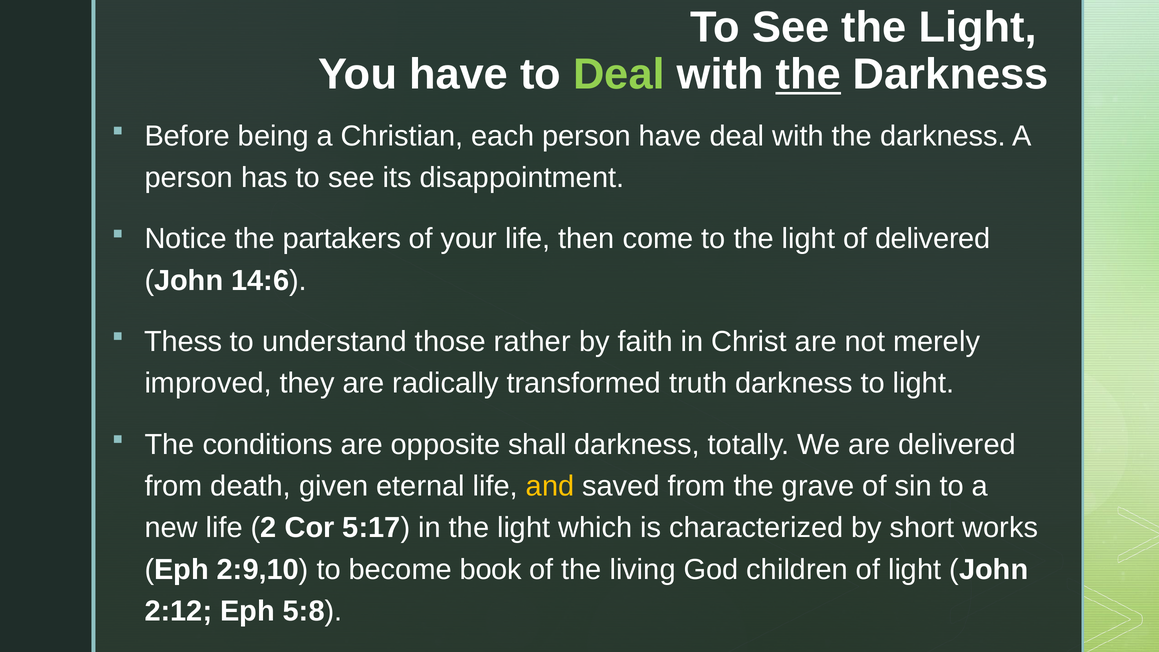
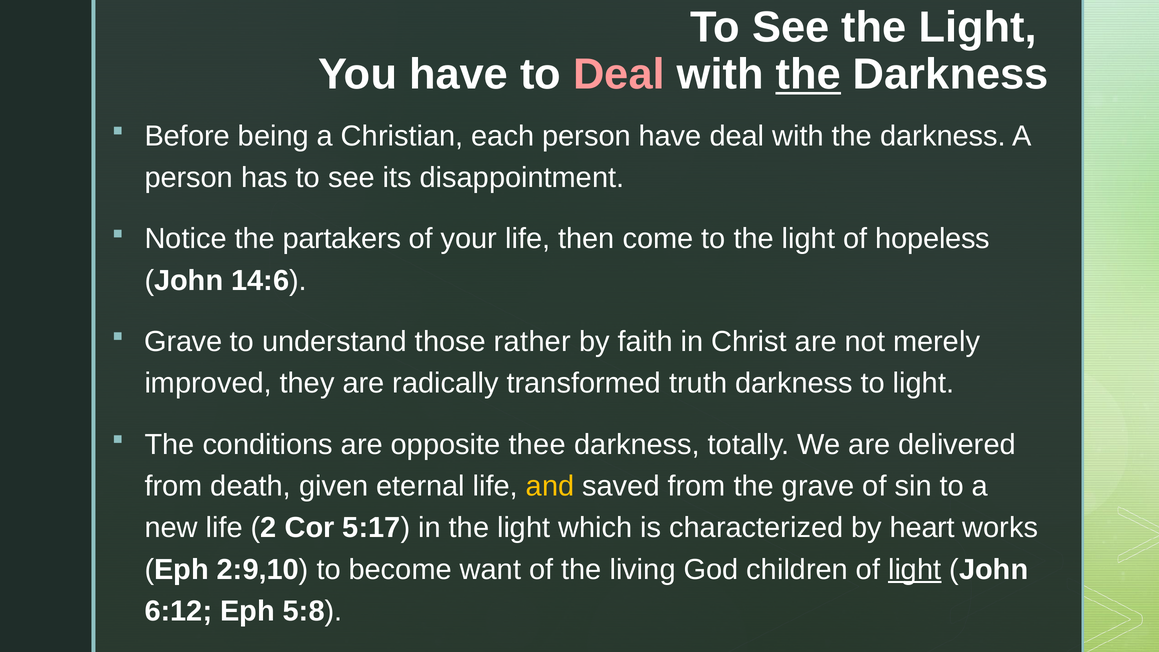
Deal colour: light green -> pink (619, 74)
of delivered: delivered -> hopeless (933, 239)
Thess: Thess -> Grave (183, 342)
shall: shall -> thee (537, 444)
short: short -> heart (922, 528)
book: book -> want (491, 570)
light underline: none -> present (915, 570)
2:12: 2:12 -> 6:12 (178, 611)
